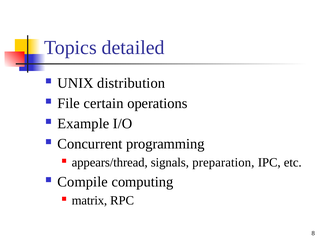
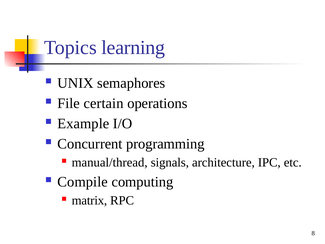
detailed: detailed -> learning (133, 47)
distribution: distribution -> semaphores (131, 83)
appears/thread: appears/thread -> manual/thread (110, 162)
preparation: preparation -> architecture (223, 162)
